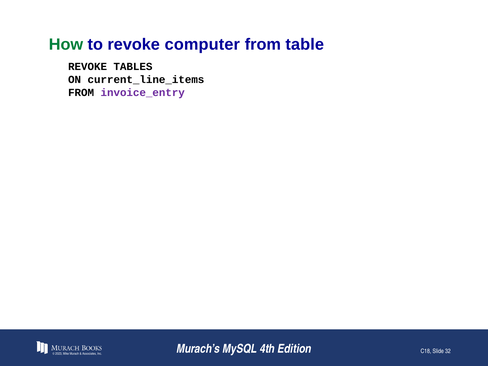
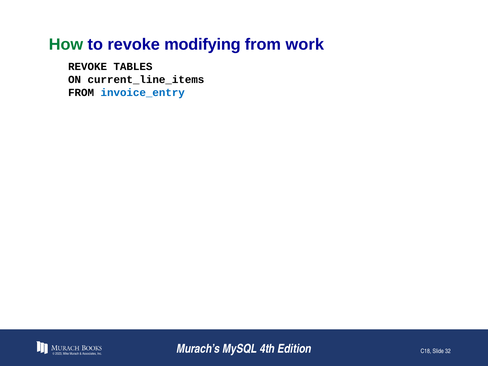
computer: computer -> modifying (202, 44)
table: table -> work (305, 44)
invoice_entry colour: purple -> blue (143, 93)
